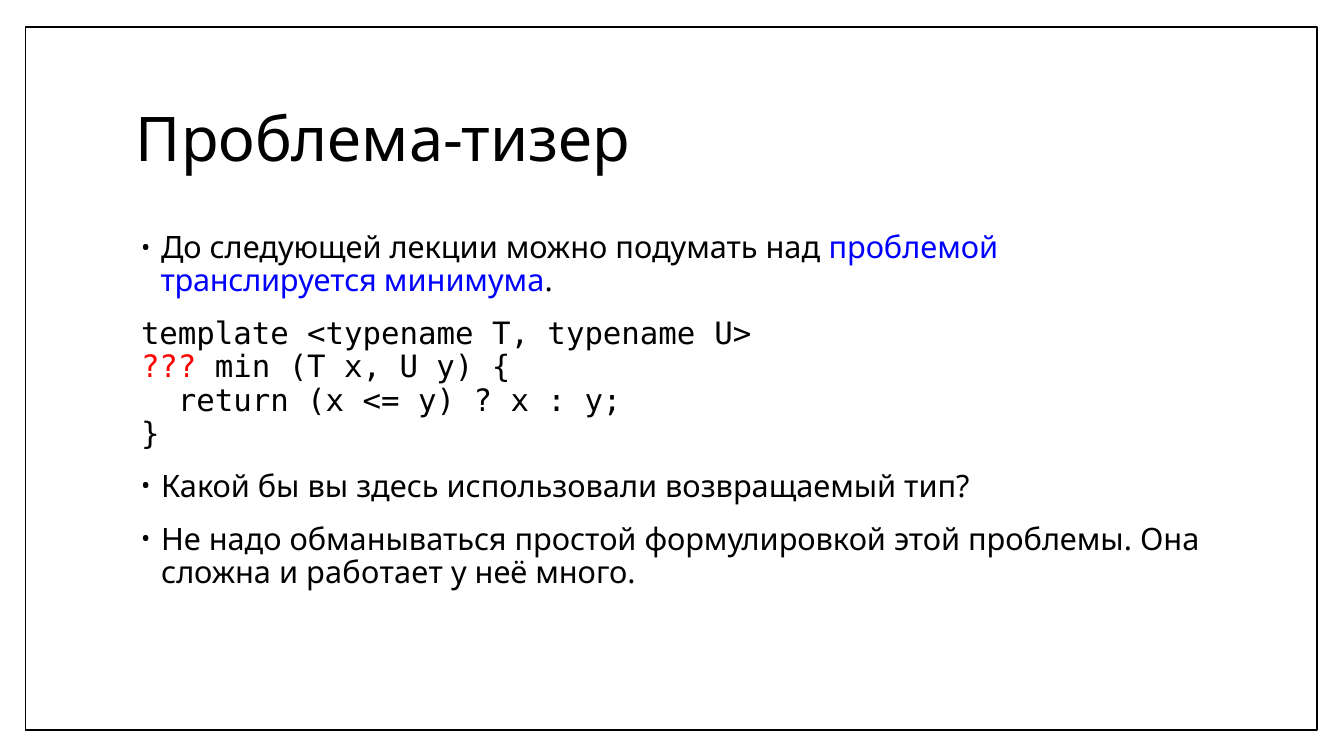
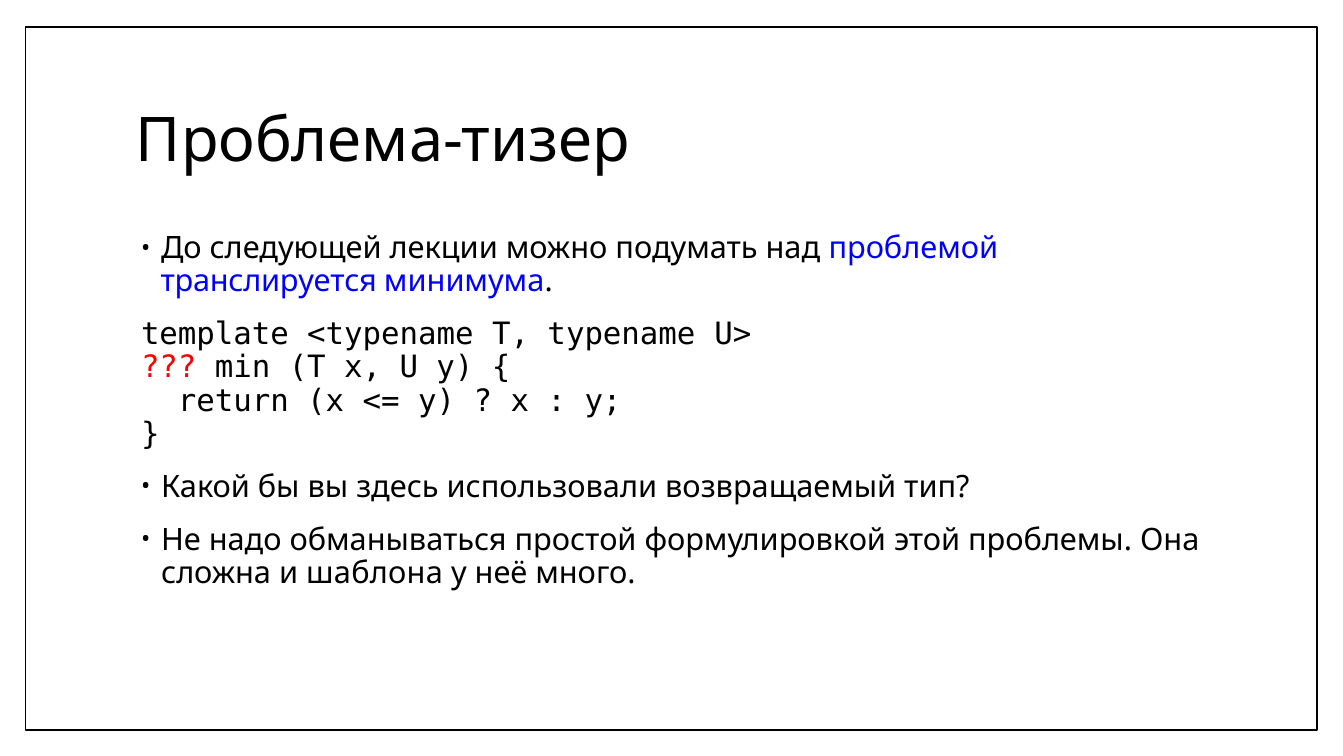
работает: работает -> шаблона (375, 573)
